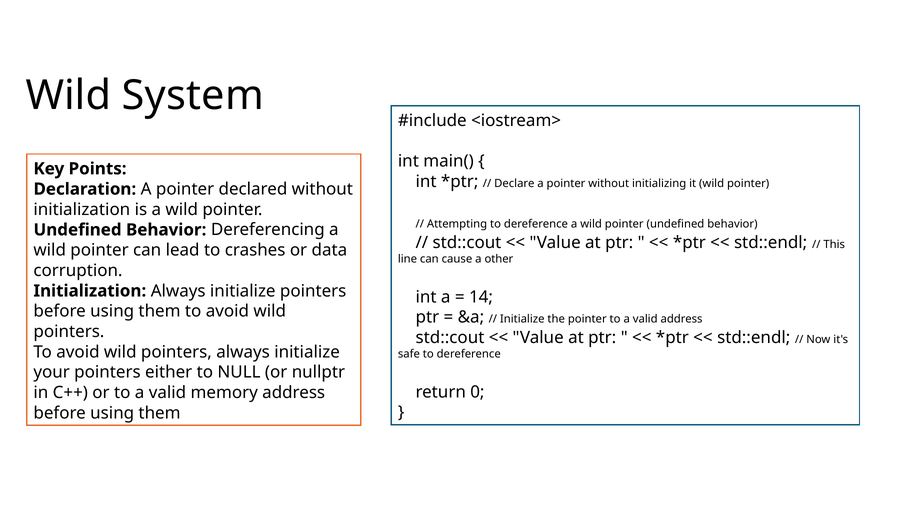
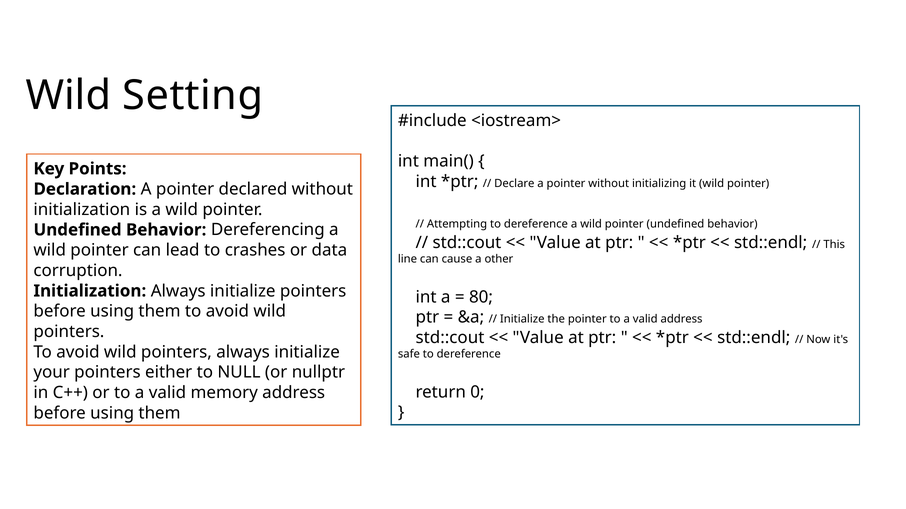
System: System -> Setting (193, 96)
14: 14 -> 80 (481, 297)
